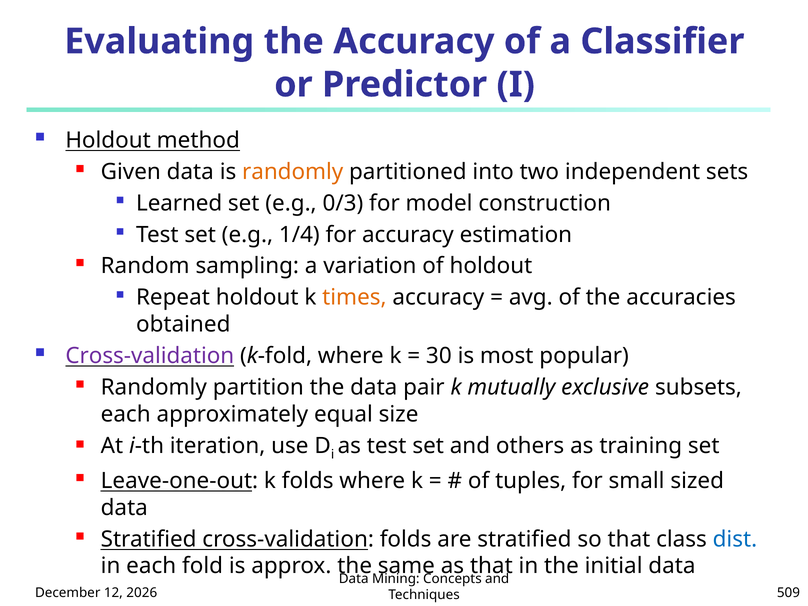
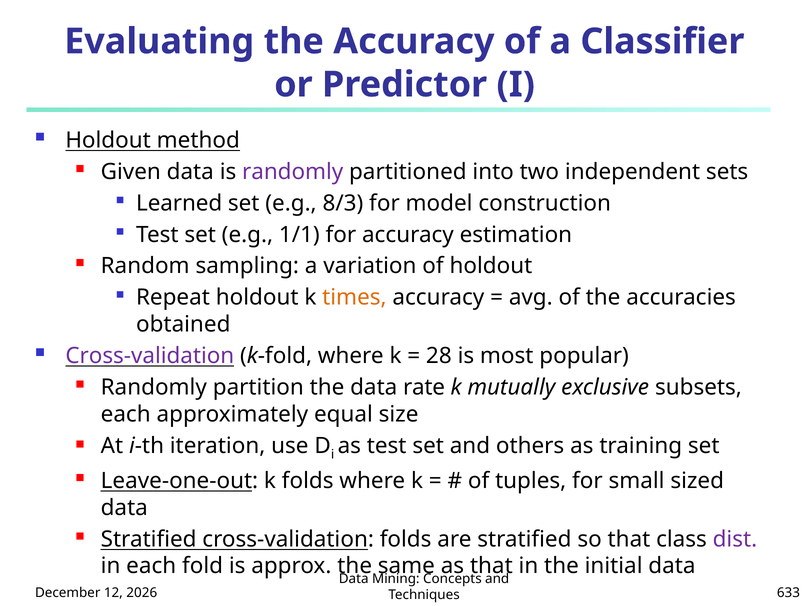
randomly colour: orange -> purple (293, 172)
0/3: 0/3 -> 8/3 (343, 203)
1/4: 1/4 -> 1/1 (299, 235)
30: 30 -> 28 (439, 356)
pair: pair -> rate (424, 387)
dist colour: blue -> purple (735, 539)
509: 509 -> 633 (788, 593)
